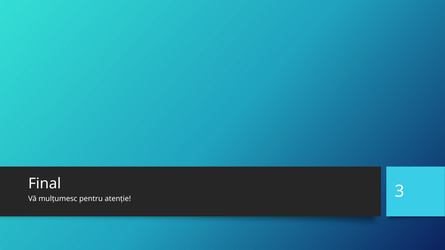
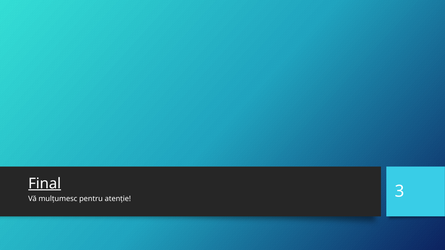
Final underline: none -> present (45, 184)
